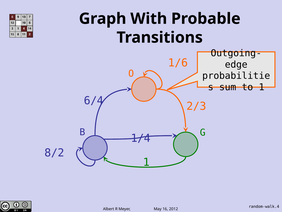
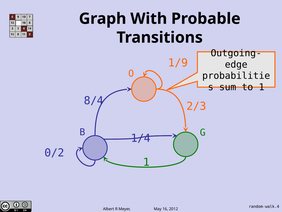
1/6: 1/6 -> 1/9 (178, 63)
6/4: 6/4 -> 8/4 (94, 100)
8/2: 8/2 -> 0/2 (54, 153)
